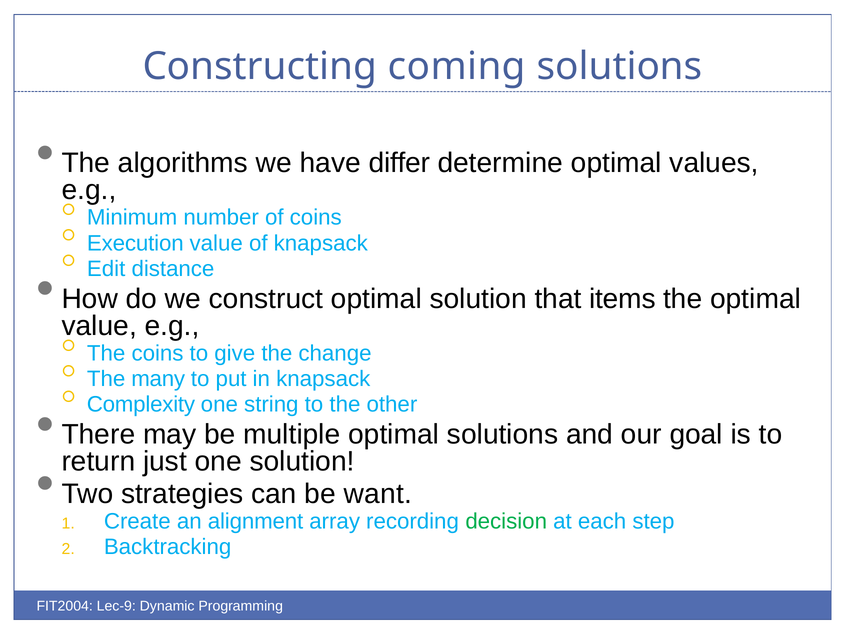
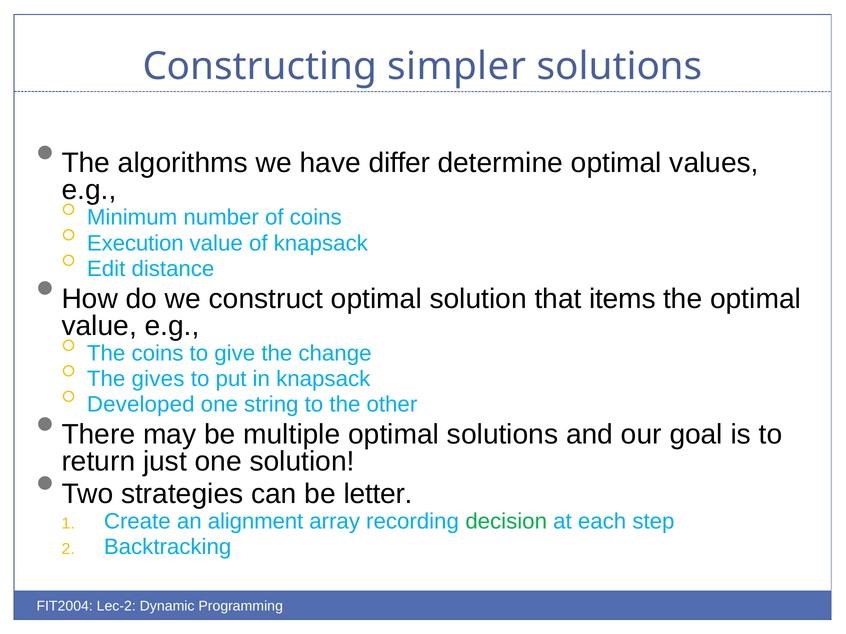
coming: coming -> simpler (457, 67)
many: many -> gives (158, 379)
Complexity: Complexity -> Developed (141, 405)
want: want -> letter (378, 494)
Lec-9: Lec-9 -> Lec-2 (116, 607)
